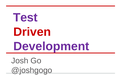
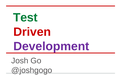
Test colour: purple -> green (25, 18)
